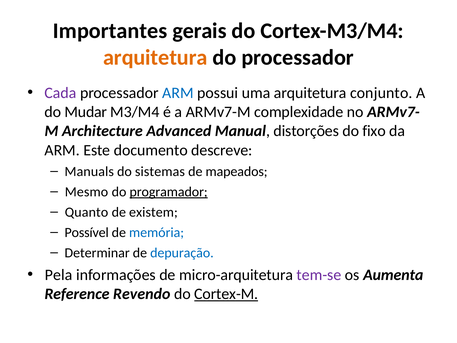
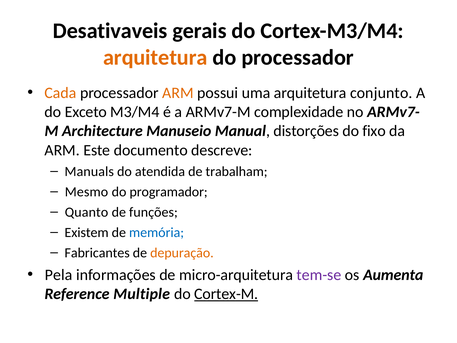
Importantes: Importantes -> Desativaveis (110, 31)
Cada colour: purple -> orange (61, 93)
ARM colour: blue -> orange (178, 93)
Mudar: Mudar -> Exceto (86, 112)
Advanced: Advanced -> Manuseio (179, 131)
sistemas: sistemas -> atendida (160, 171)
mapeados: mapeados -> trabalham (237, 171)
programador underline: present -> none (169, 192)
existem: existem -> funções (153, 212)
Possível: Possível -> Existem (87, 232)
Determinar: Determinar -> Fabricantes (97, 253)
depuração colour: blue -> orange (182, 253)
Revendo: Revendo -> Multiple (142, 294)
